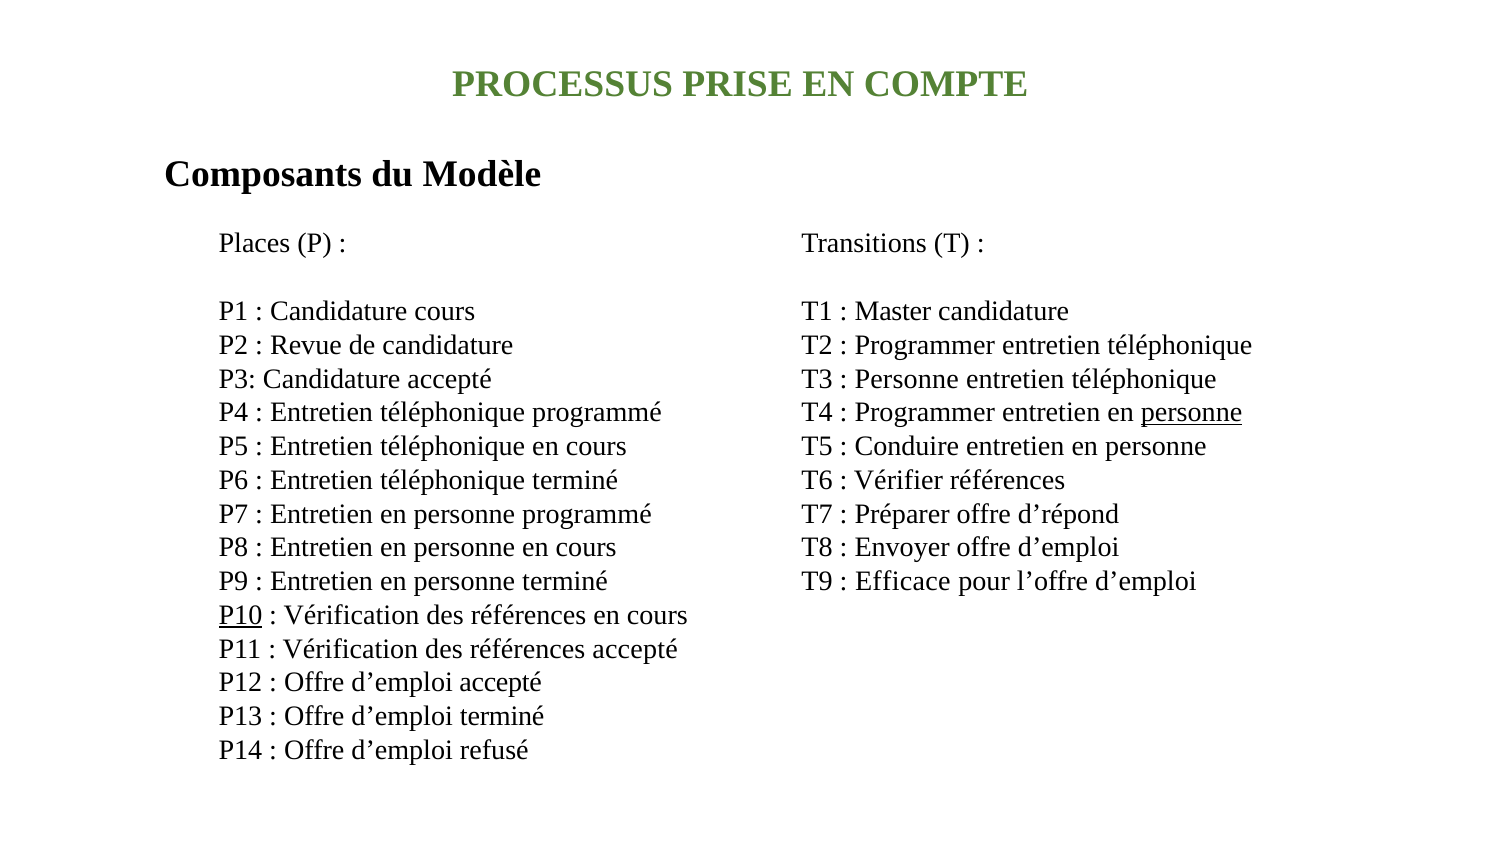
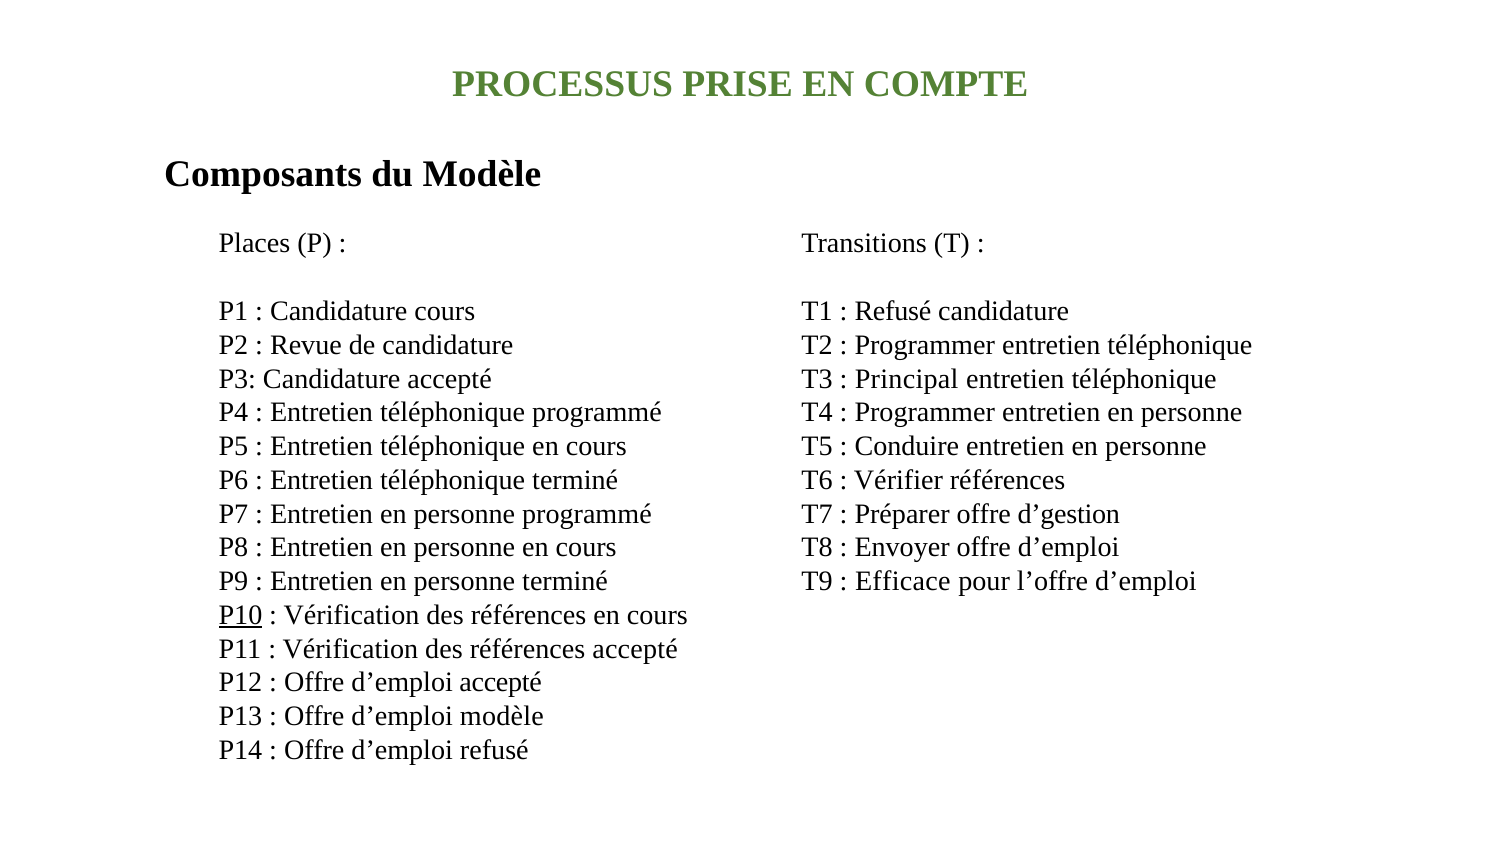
Master: Master -> Refusé (893, 311)
Personne: Personne -> Principal (907, 379)
personne underline: present -> none (1192, 413)
d’répond: d’répond -> d’gestion (1069, 514)
d’emploi terminé: terminé -> modèle (502, 717)
